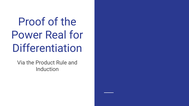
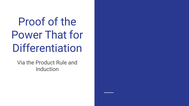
Real: Real -> That (56, 35)
